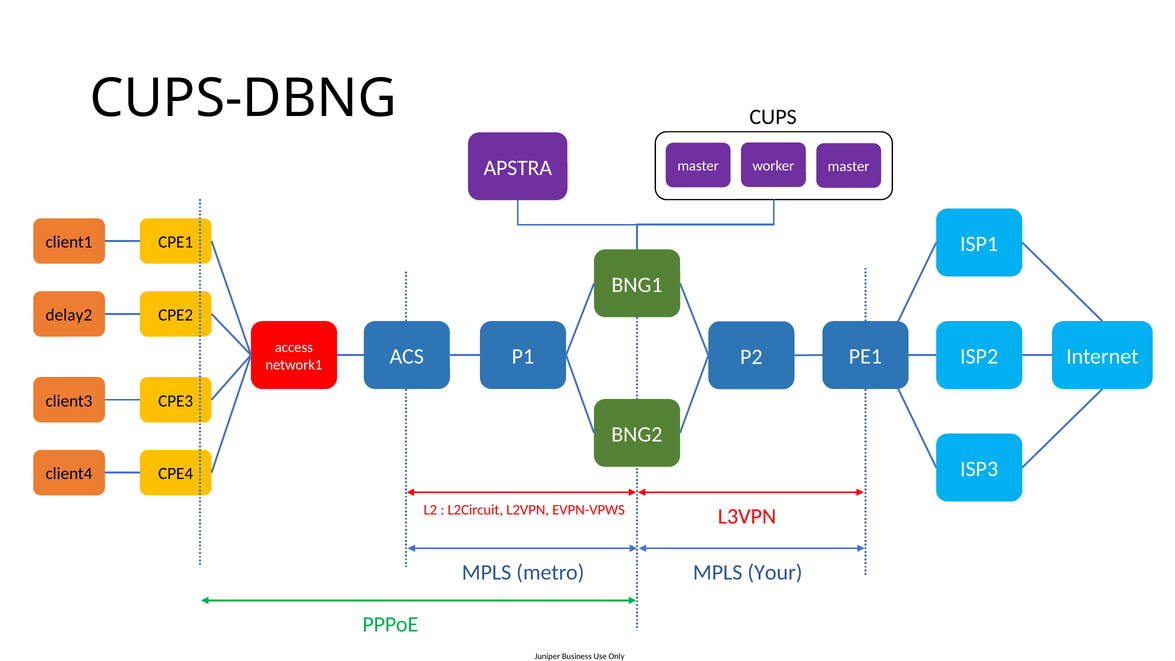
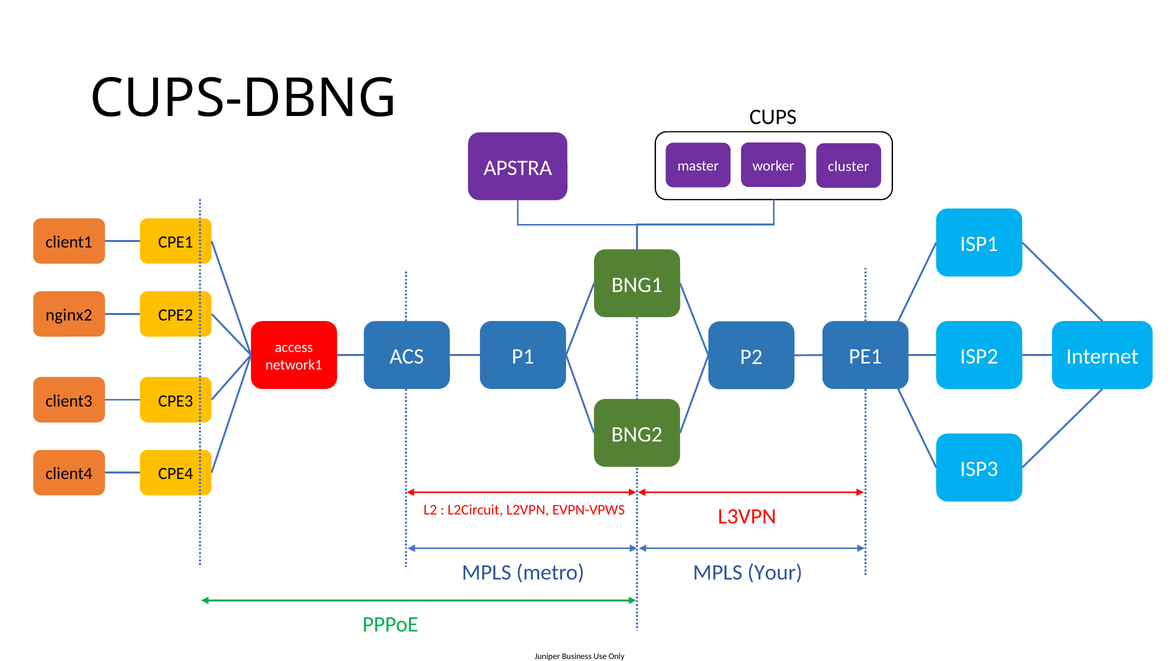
worker master: master -> cluster (849, 167)
delay2: delay2 -> nginx2 (69, 315)
